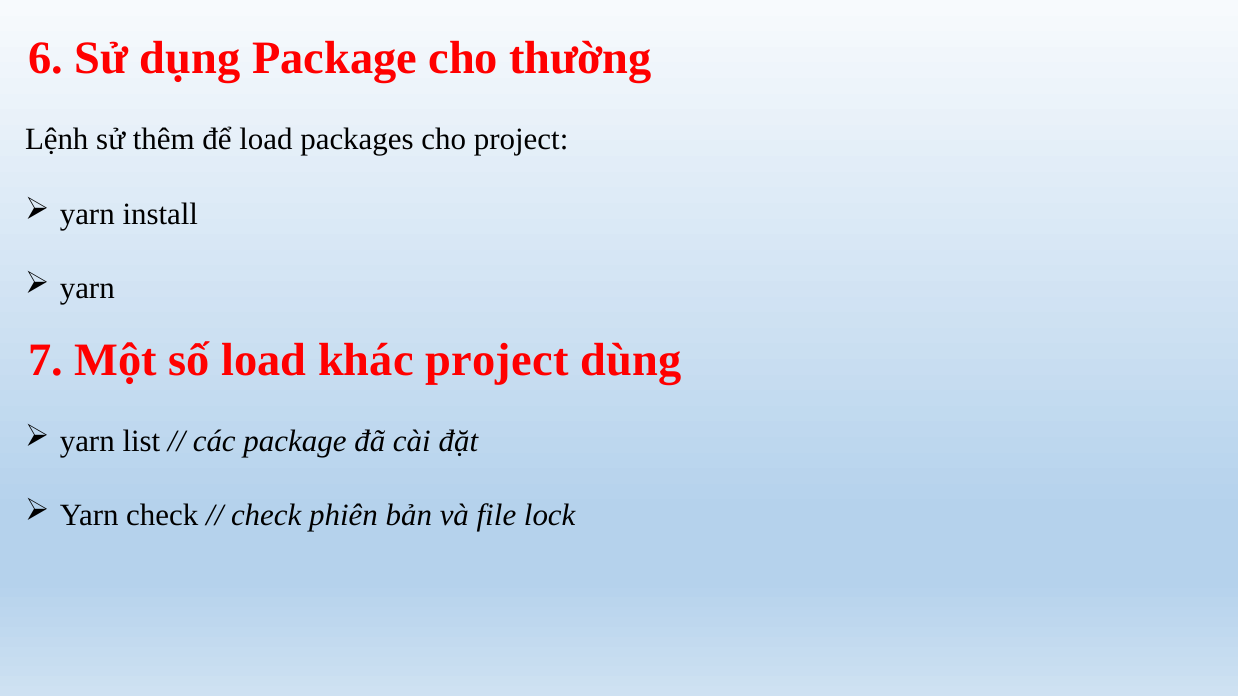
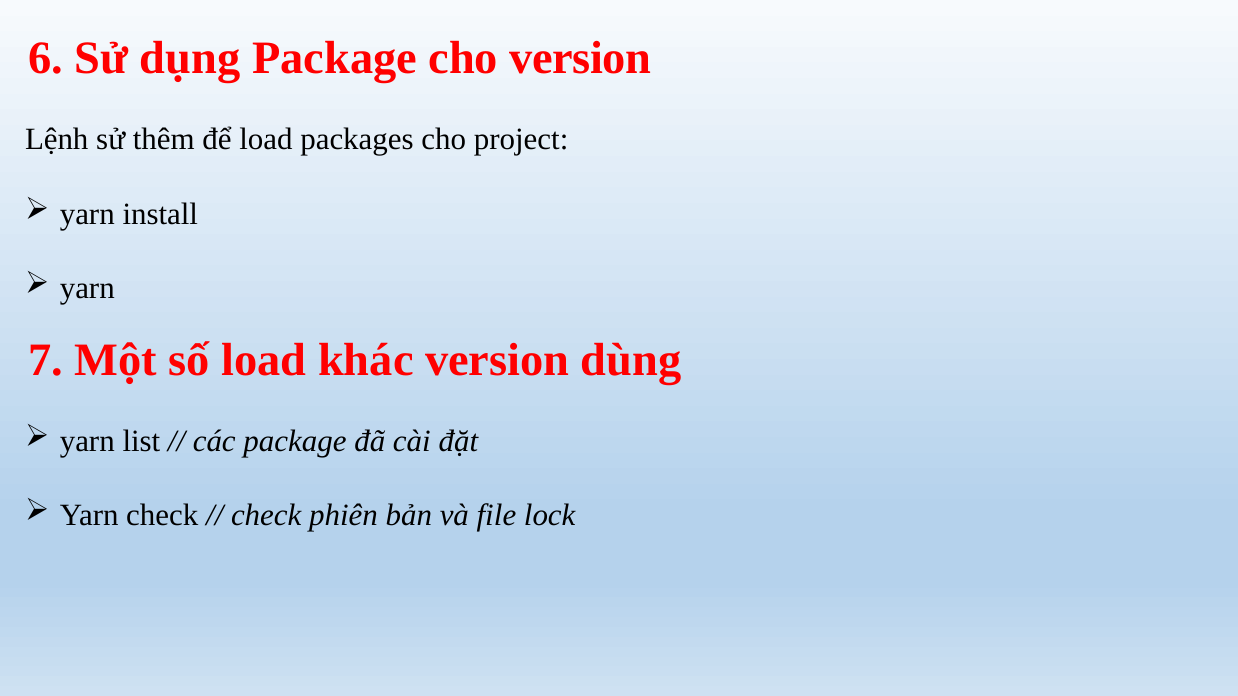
cho thường: thường -> version (580, 59)
khác project: project -> version (497, 360)
